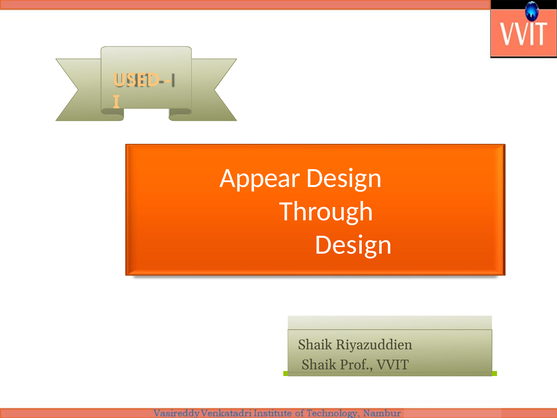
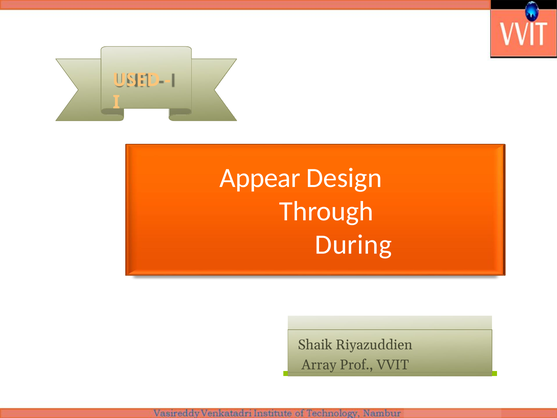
Design: Design -> During (353, 245)
Shaik: Shaik -> Array (319, 365)
